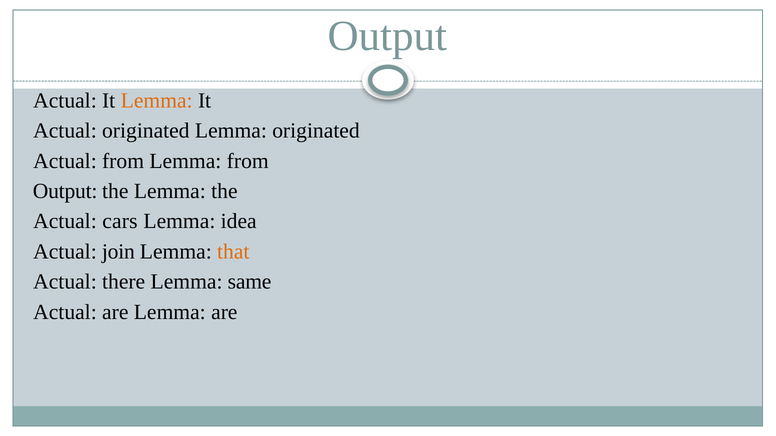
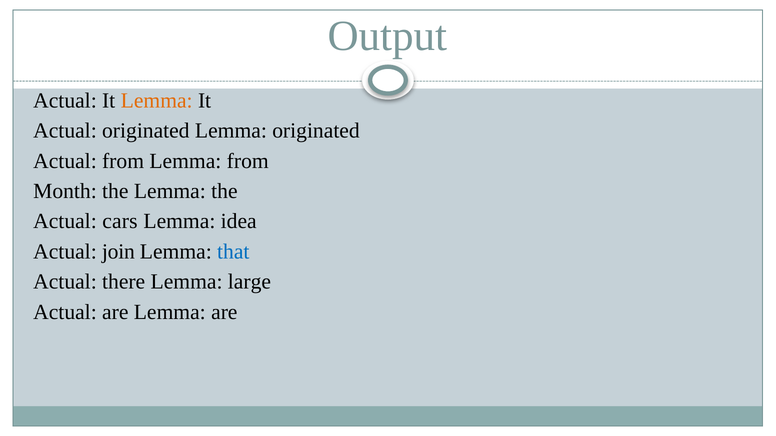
Output: Output -> Month (65, 191)
that colour: orange -> blue (233, 252)
same: same -> large (249, 282)
